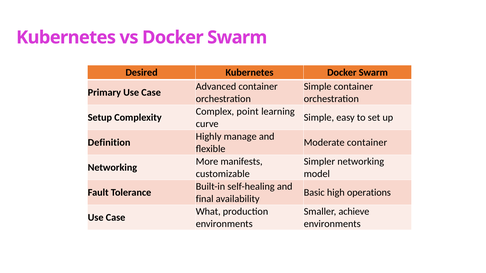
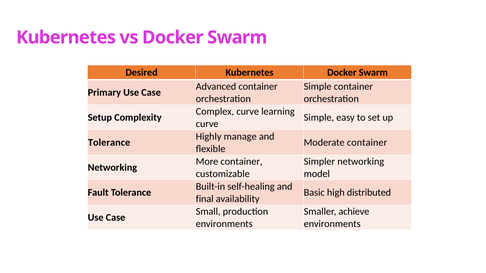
Complex point: point -> curve (248, 112)
Definition: Definition -> Tolerance (109, 143)
More manifests: manifests -> container (241, 162)
operations: operations -> distributed (369, 193)
What: What -> Small (208, 212)
